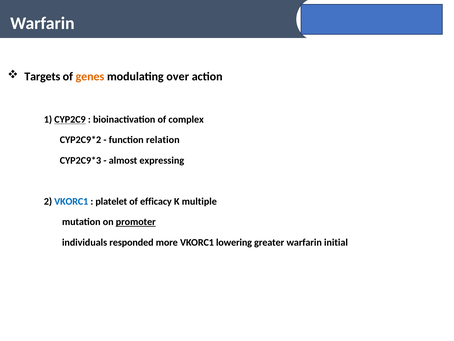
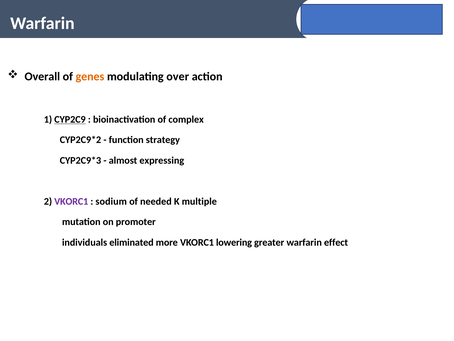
Targets: Targets -> Overall (42, 76)
relation: relation -> strategy (163, 140)
VKORC1 colour: blue -> purple (71, 201)
platelet: platelet -> sodium (111, 201)
efficacy: efficacy -> needed (156, 201)
promoter underline: present -> none (136, 222)
responded: responded -> eliminated (131, 242)
initial: initial -> effect (336, 242)
